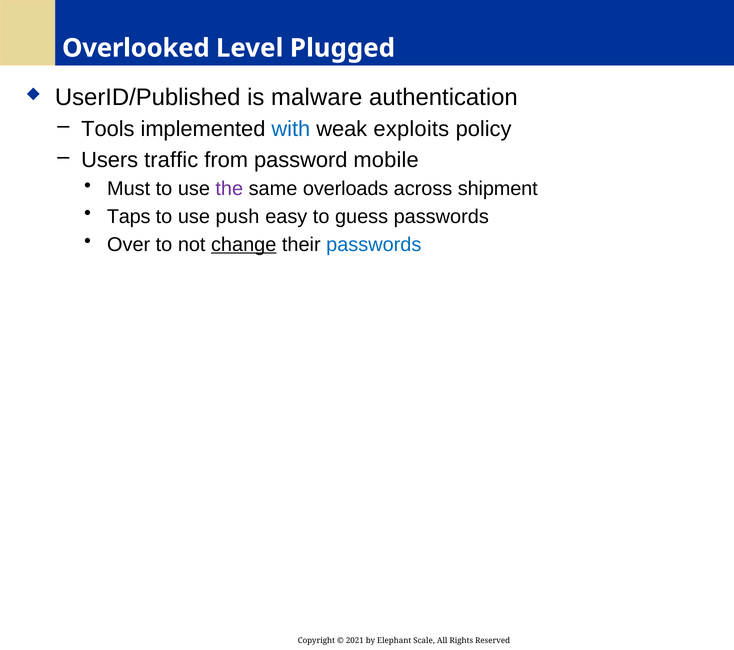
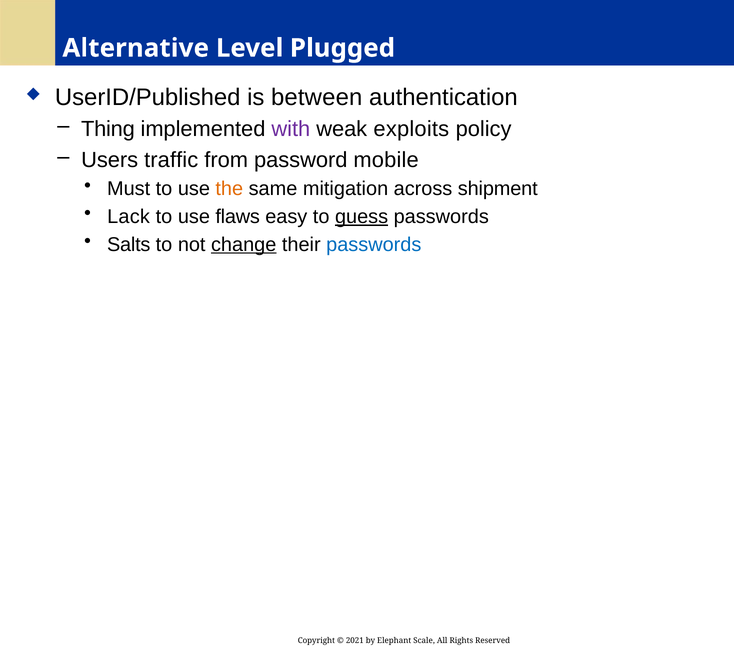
Overlooked: Overlooked -> Alternative (136, 48)
malware: malware -> between (317, 98)
Tools: Tools -> Thing (108, 129)
with colour: blue -> purple (291, 129)
the colour: purple -> orange (229, 189)
overloads: overloads -> mitigation (346, 189)
Taps: Taps -> Lack (129, 217)
push: push -> flaws (238, 217)
guess underline: none -> present (362, 217)
Over: Over -> Salts (129, 244)
